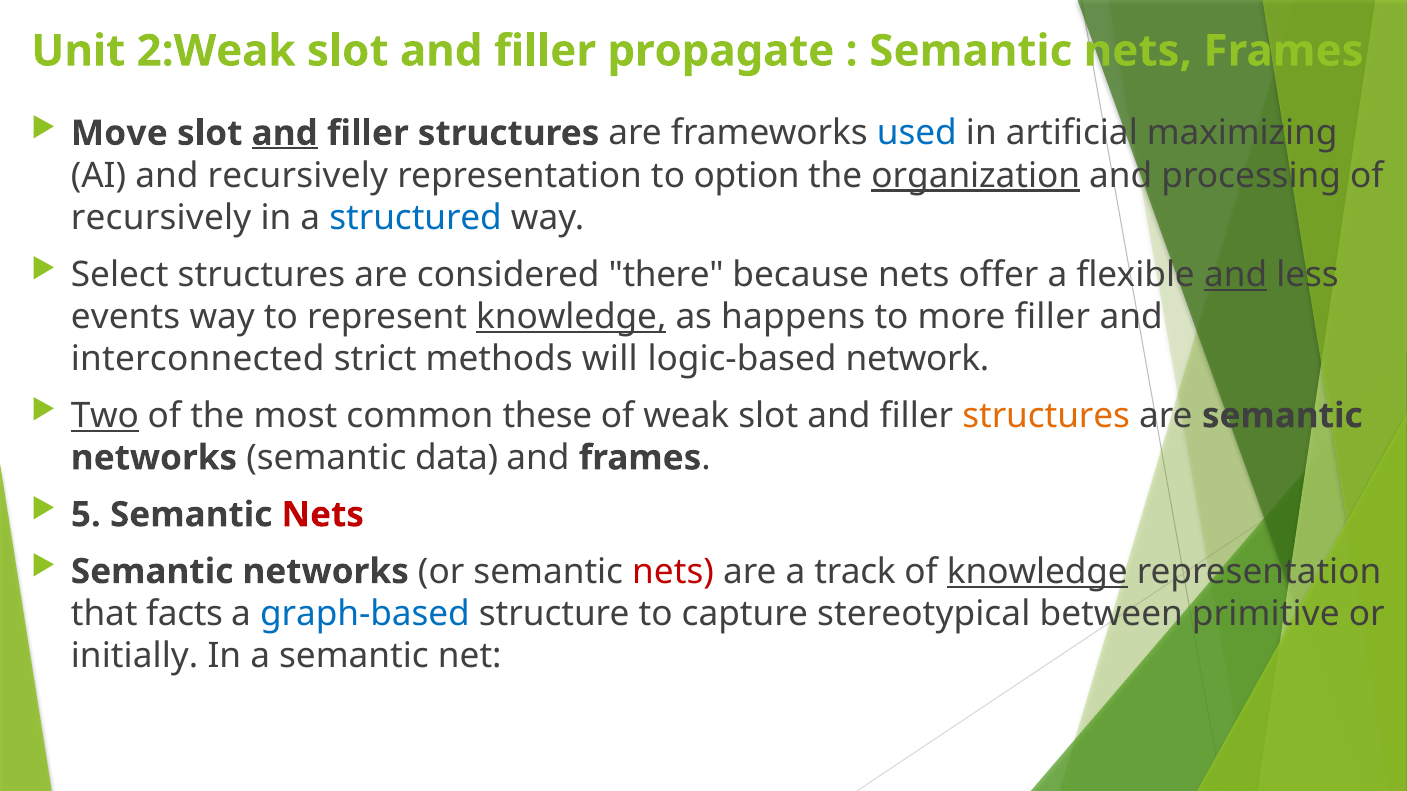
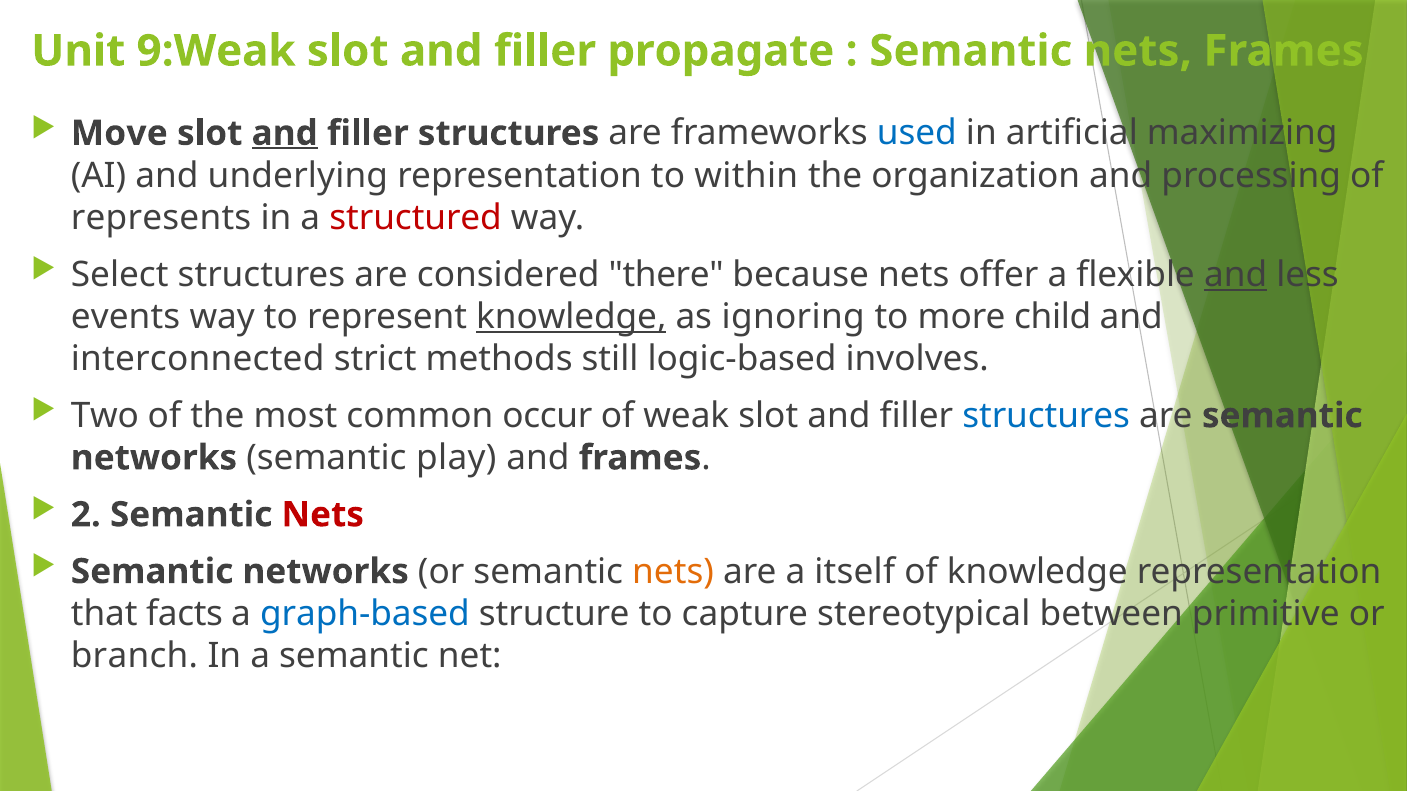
2:Weak: 2:Weak -> 9:Weak (216, 51)
and recursively: recursively -> underlying (298, 176)
option: option -> within (746, 176)
organization underline: present -> none (976, 176)
recursively: recursively -> represents (161, 218)
structured colour: blue -> red (416, 218)
happens: happens -> ignoring (793, 317)
more filler: filler -> child (1053, 317)
will: will -> still (610, 359)
network: network -> involves (917, 359)
Two underline: present -> none (105, 416)
these: these -> occur (547, 416)
structures colour: orange -> blue (1046, 416)
data: data -> play (456, 458)
5: 5 -> 2 (86, 515)
nets colour: red -> orange (673, 572)
track: track -> itself (855, 572)
knowledge underline: present -> none (1037, 572)
initially: initially -> branch (134, 656)
